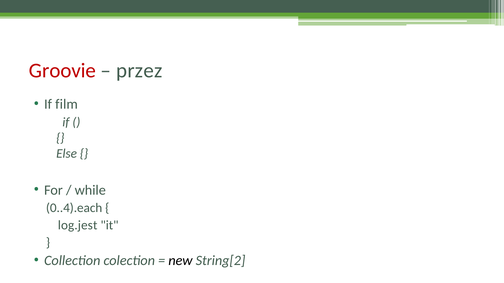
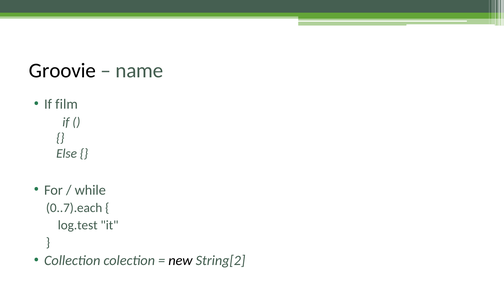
Groovie colour: red -> black (62, 71)
przez: przez -> name (139, 71)
0..4).each: 0..4).each -> 0..7).each (74, 208)
log.jest: log.jest -> log.test (78, 226)
